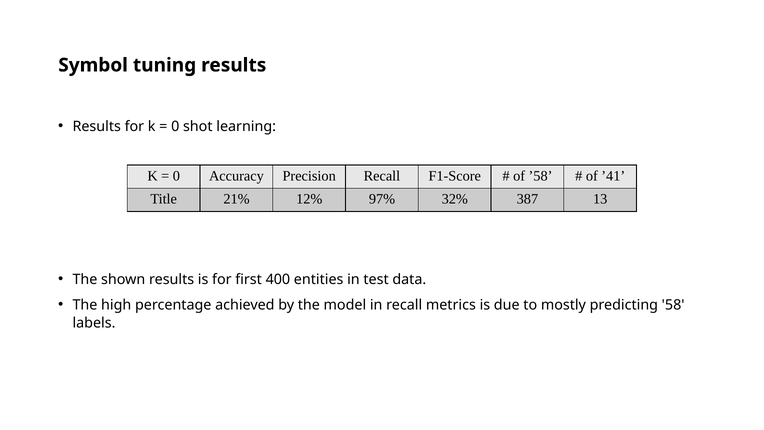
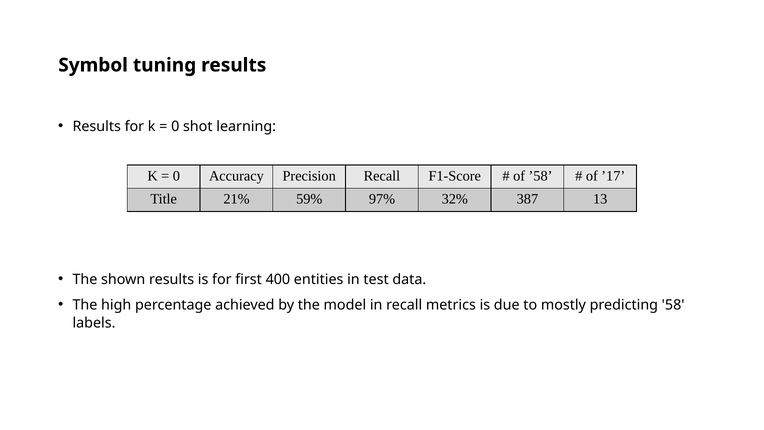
’41: ’41 -> ’17 (613, 176)
12%: 12% -> 59% (309, 199)
